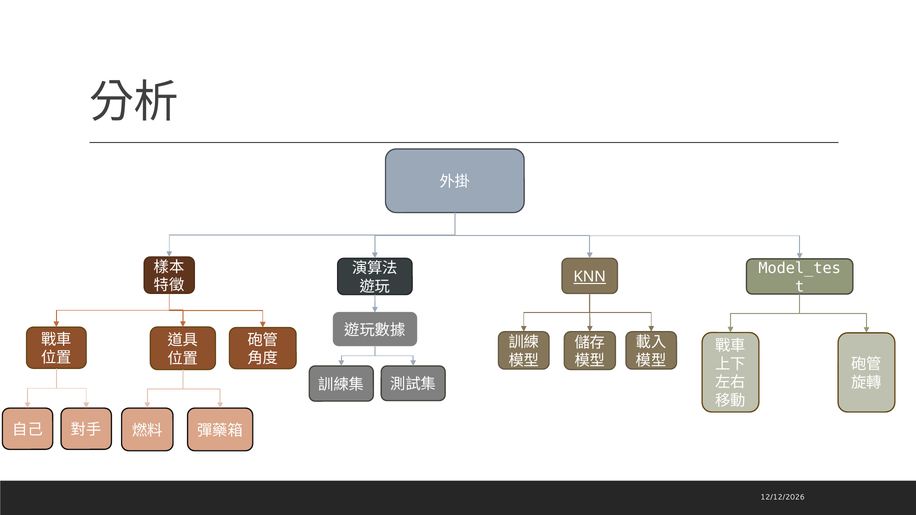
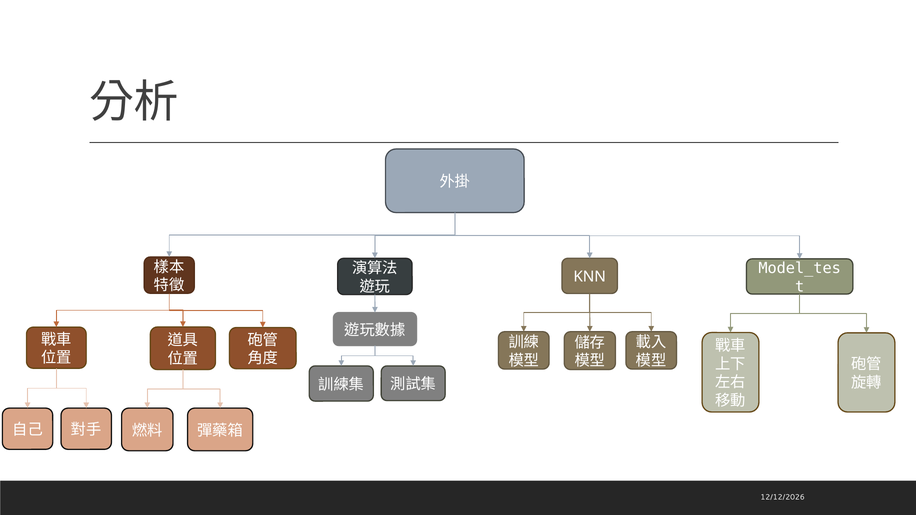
KNN underline: present -> none (590, 277)
